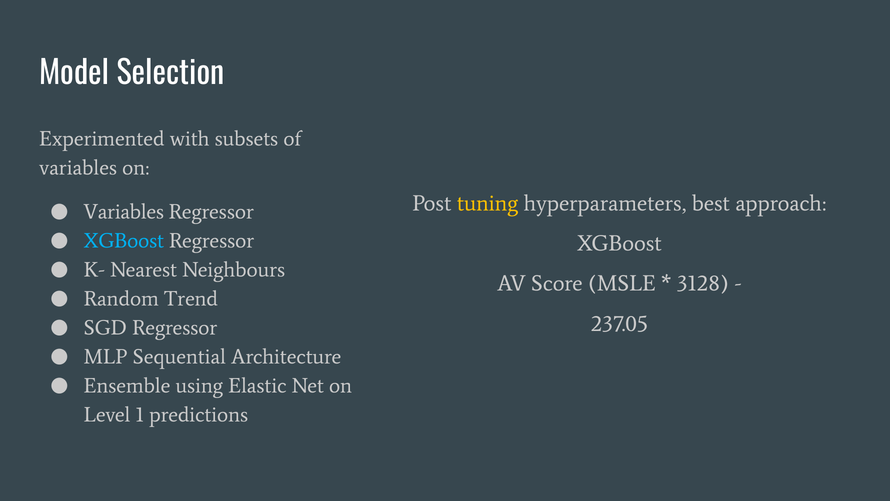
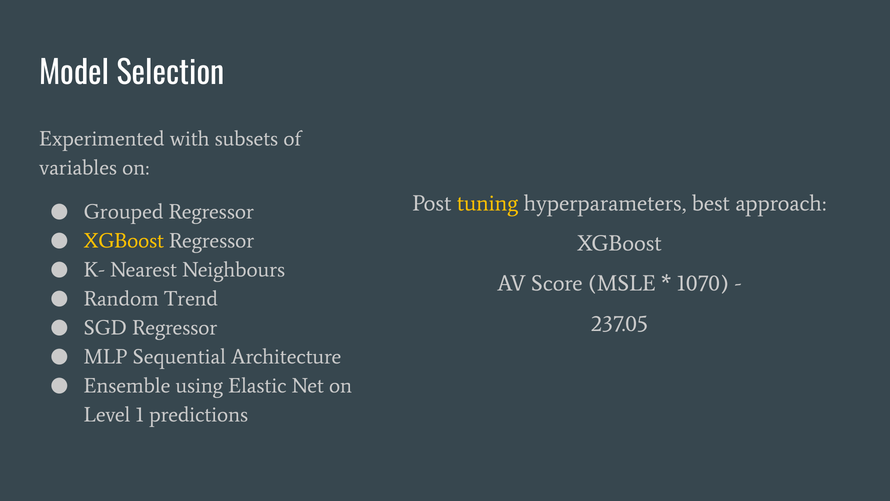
Variables: Variables -> Grouped (124, 212)
XGBoost colour: light blue -> yellow (124, 241)
3128: 3128 -> 1070 (703, 283)
